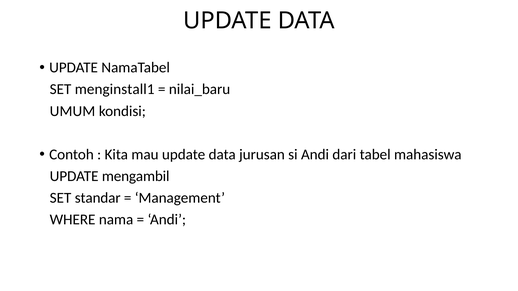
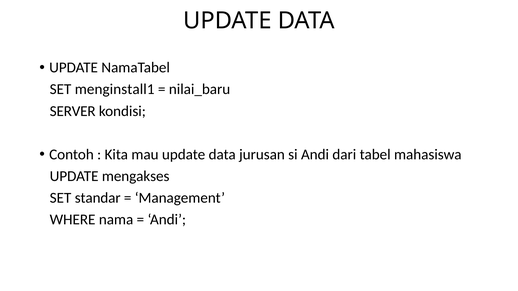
UMUM: UMUM -> SERVER (73, 111)
mengambil: mengambil -> mengakses (136, 176)
